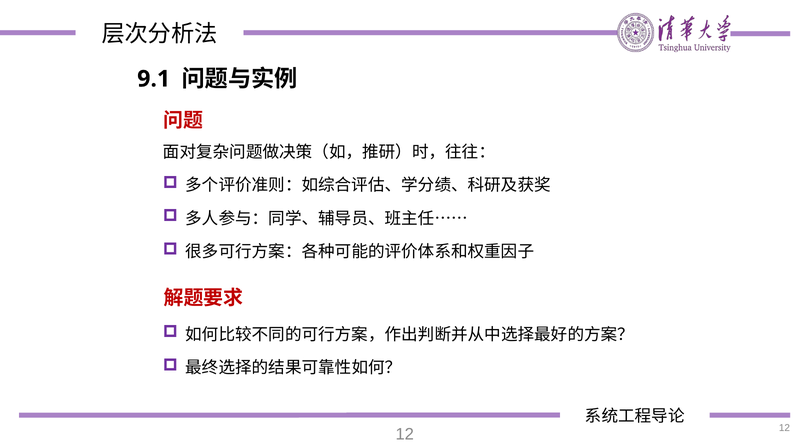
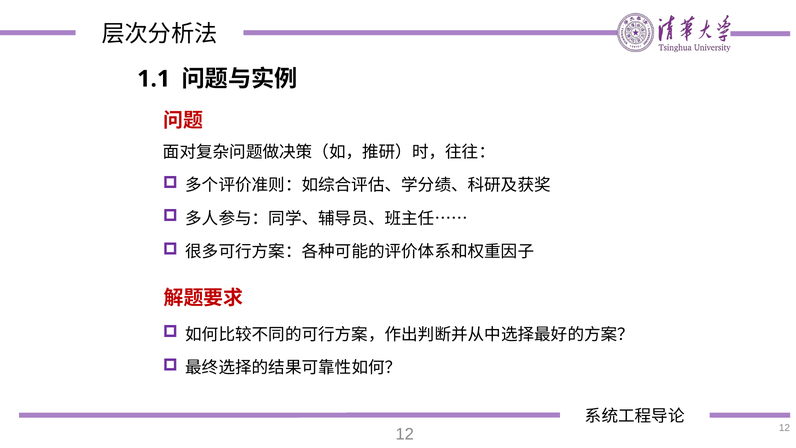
9.1: 9.1 -> 1.1 (154, 79)
